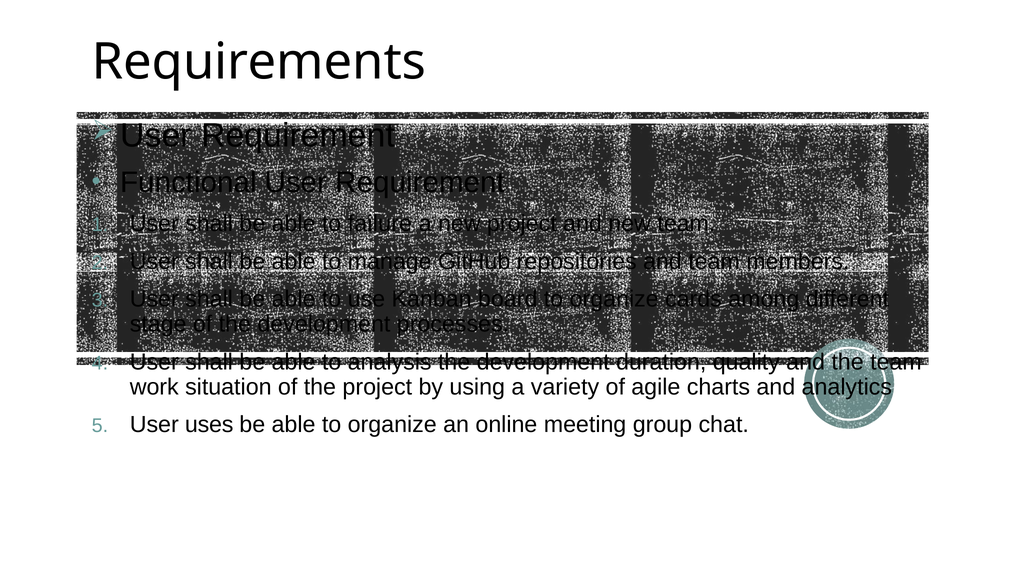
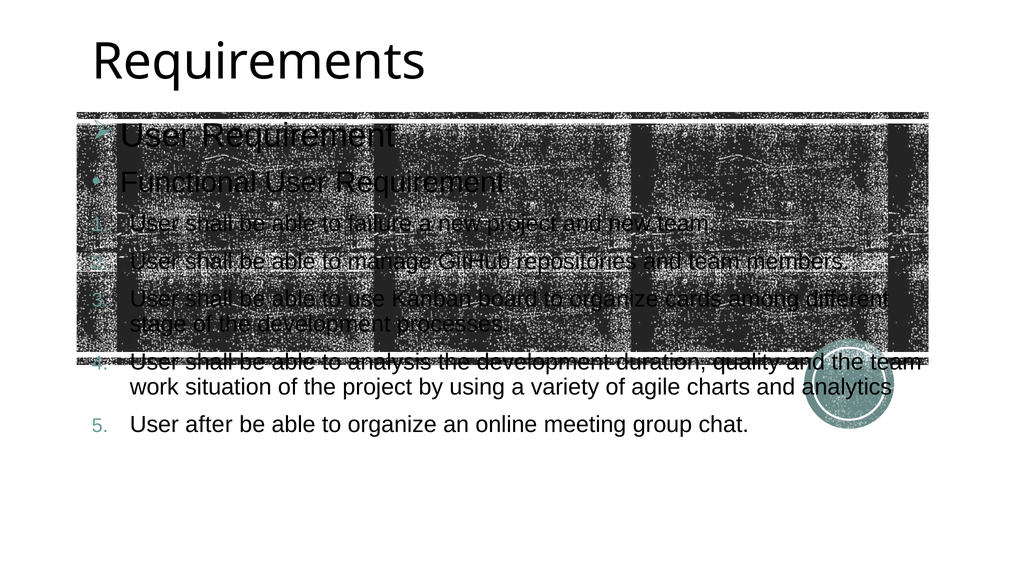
uses: uses -> after (209, 425)
